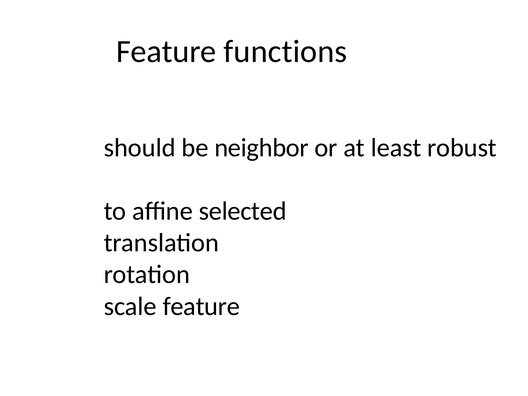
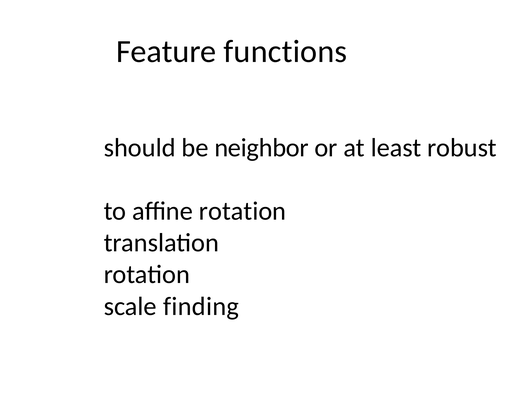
affine selected: selected -> rotation (243, 211)
scale feature: feature -> finding (201, 306)
